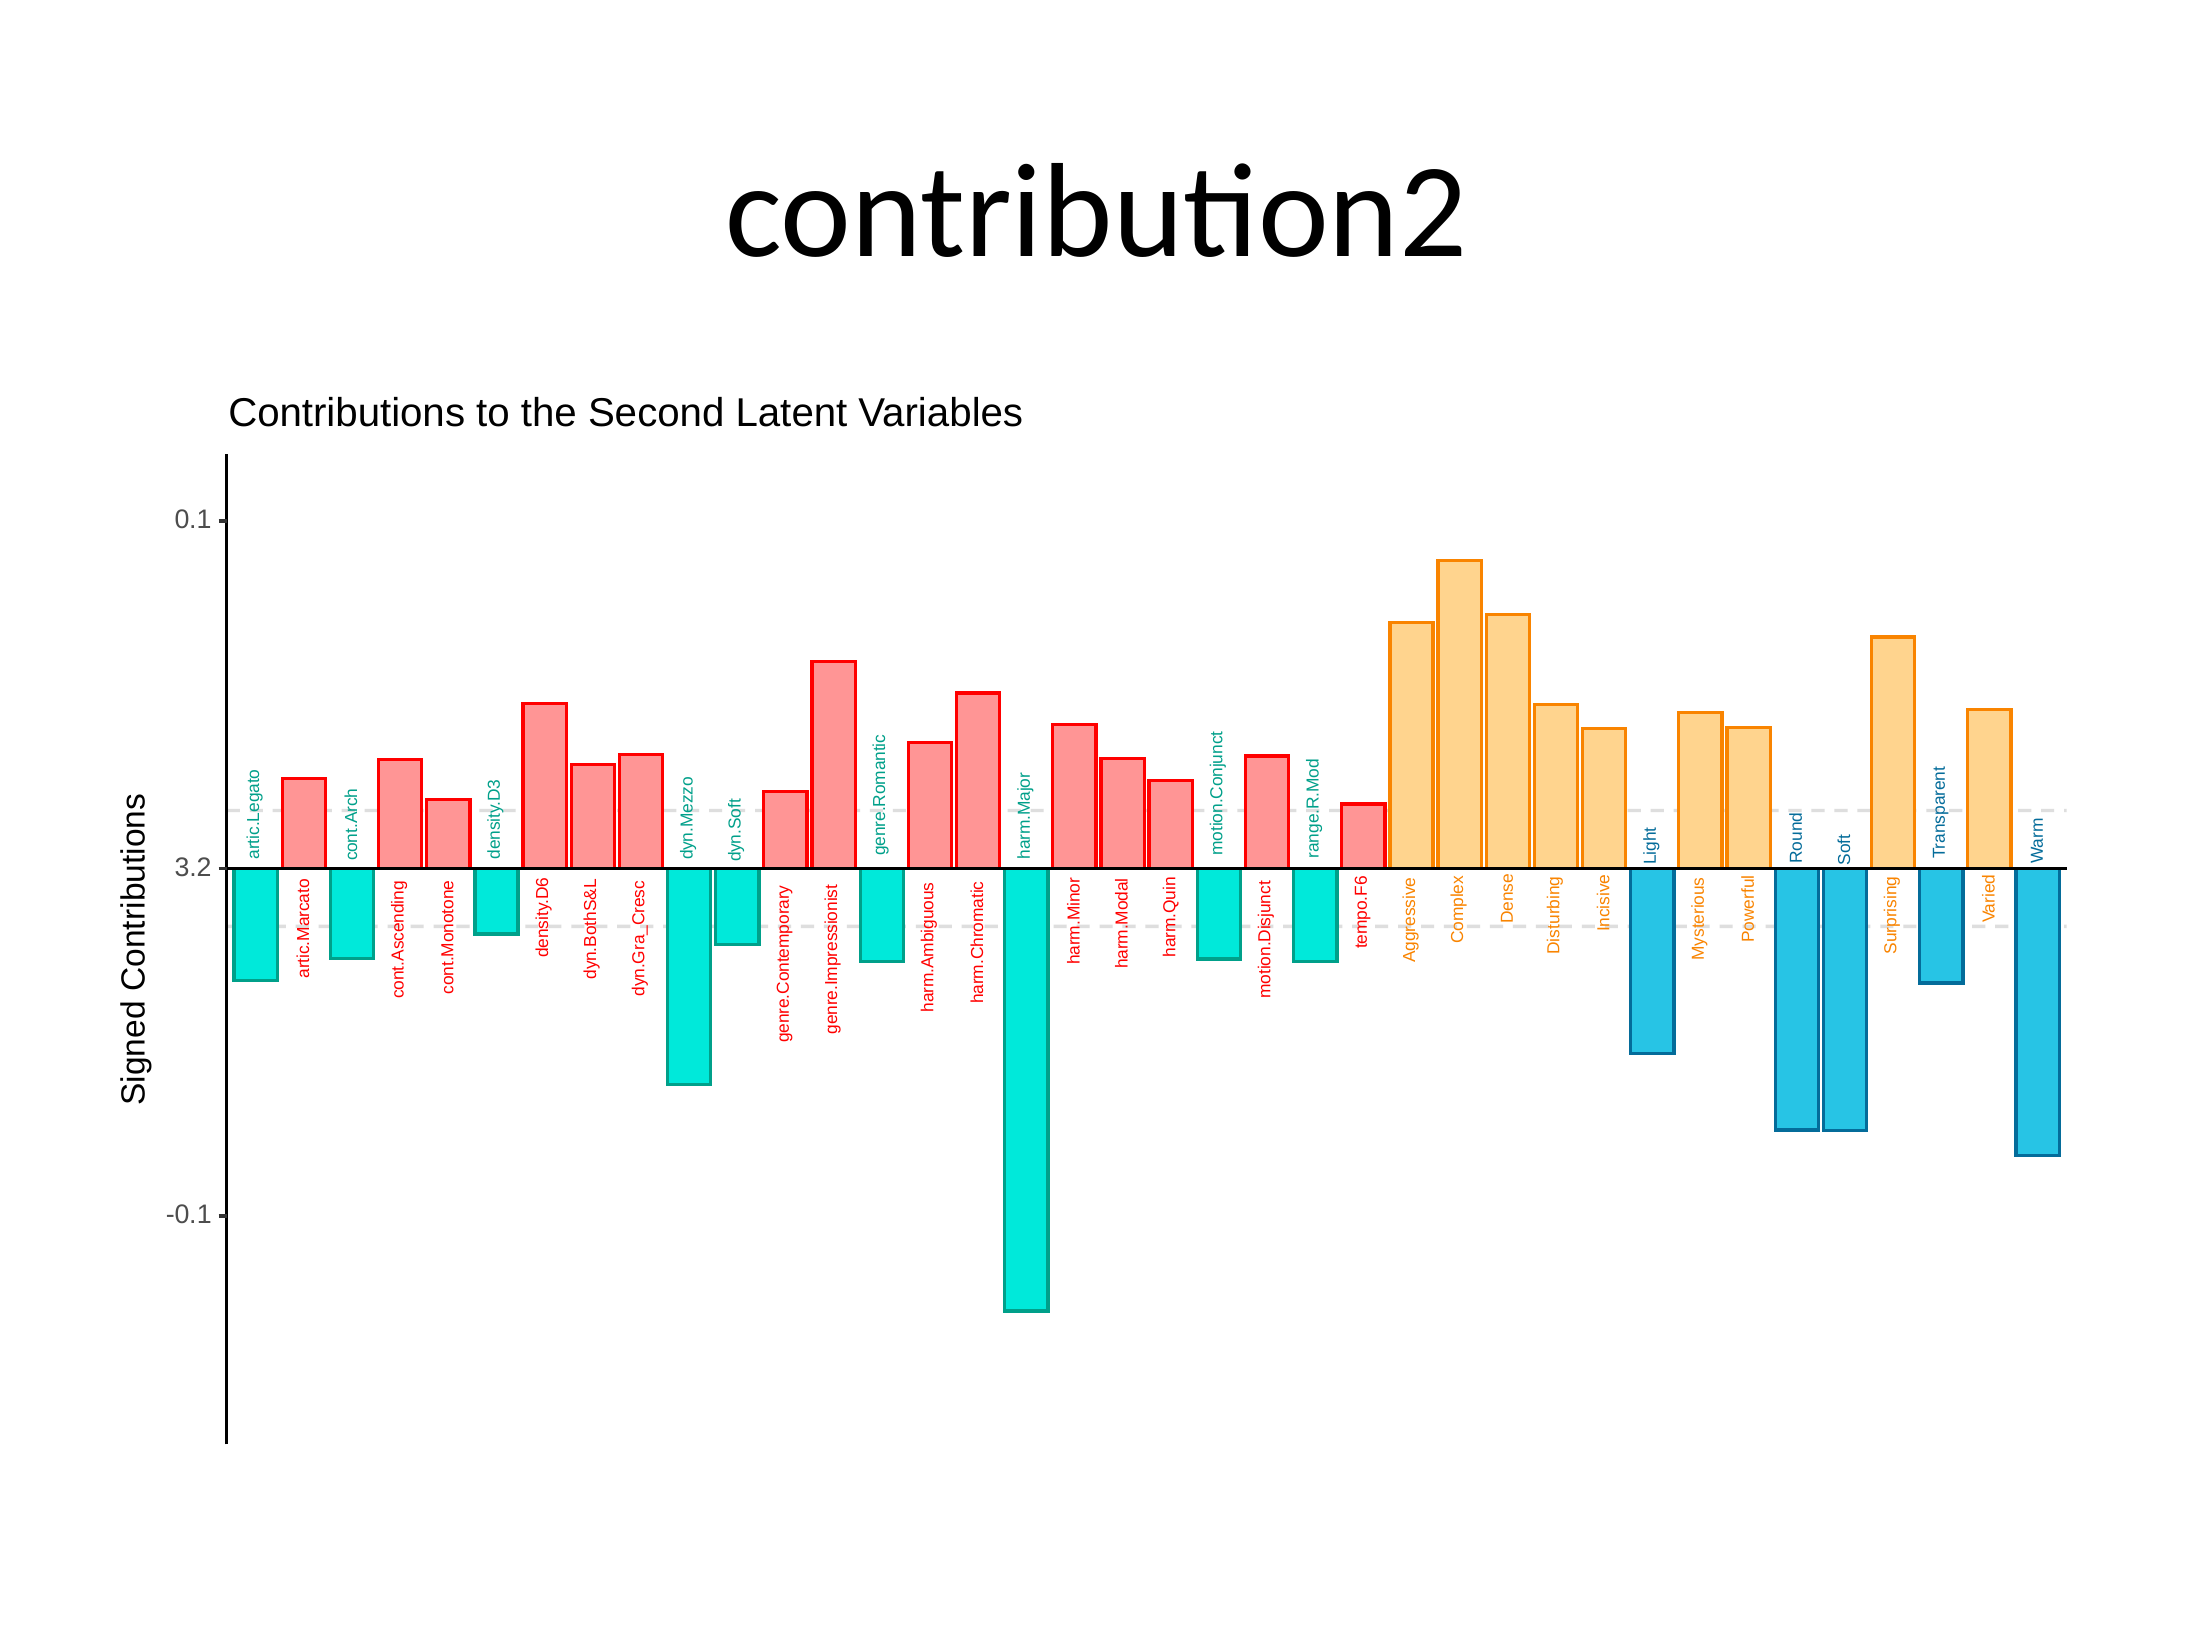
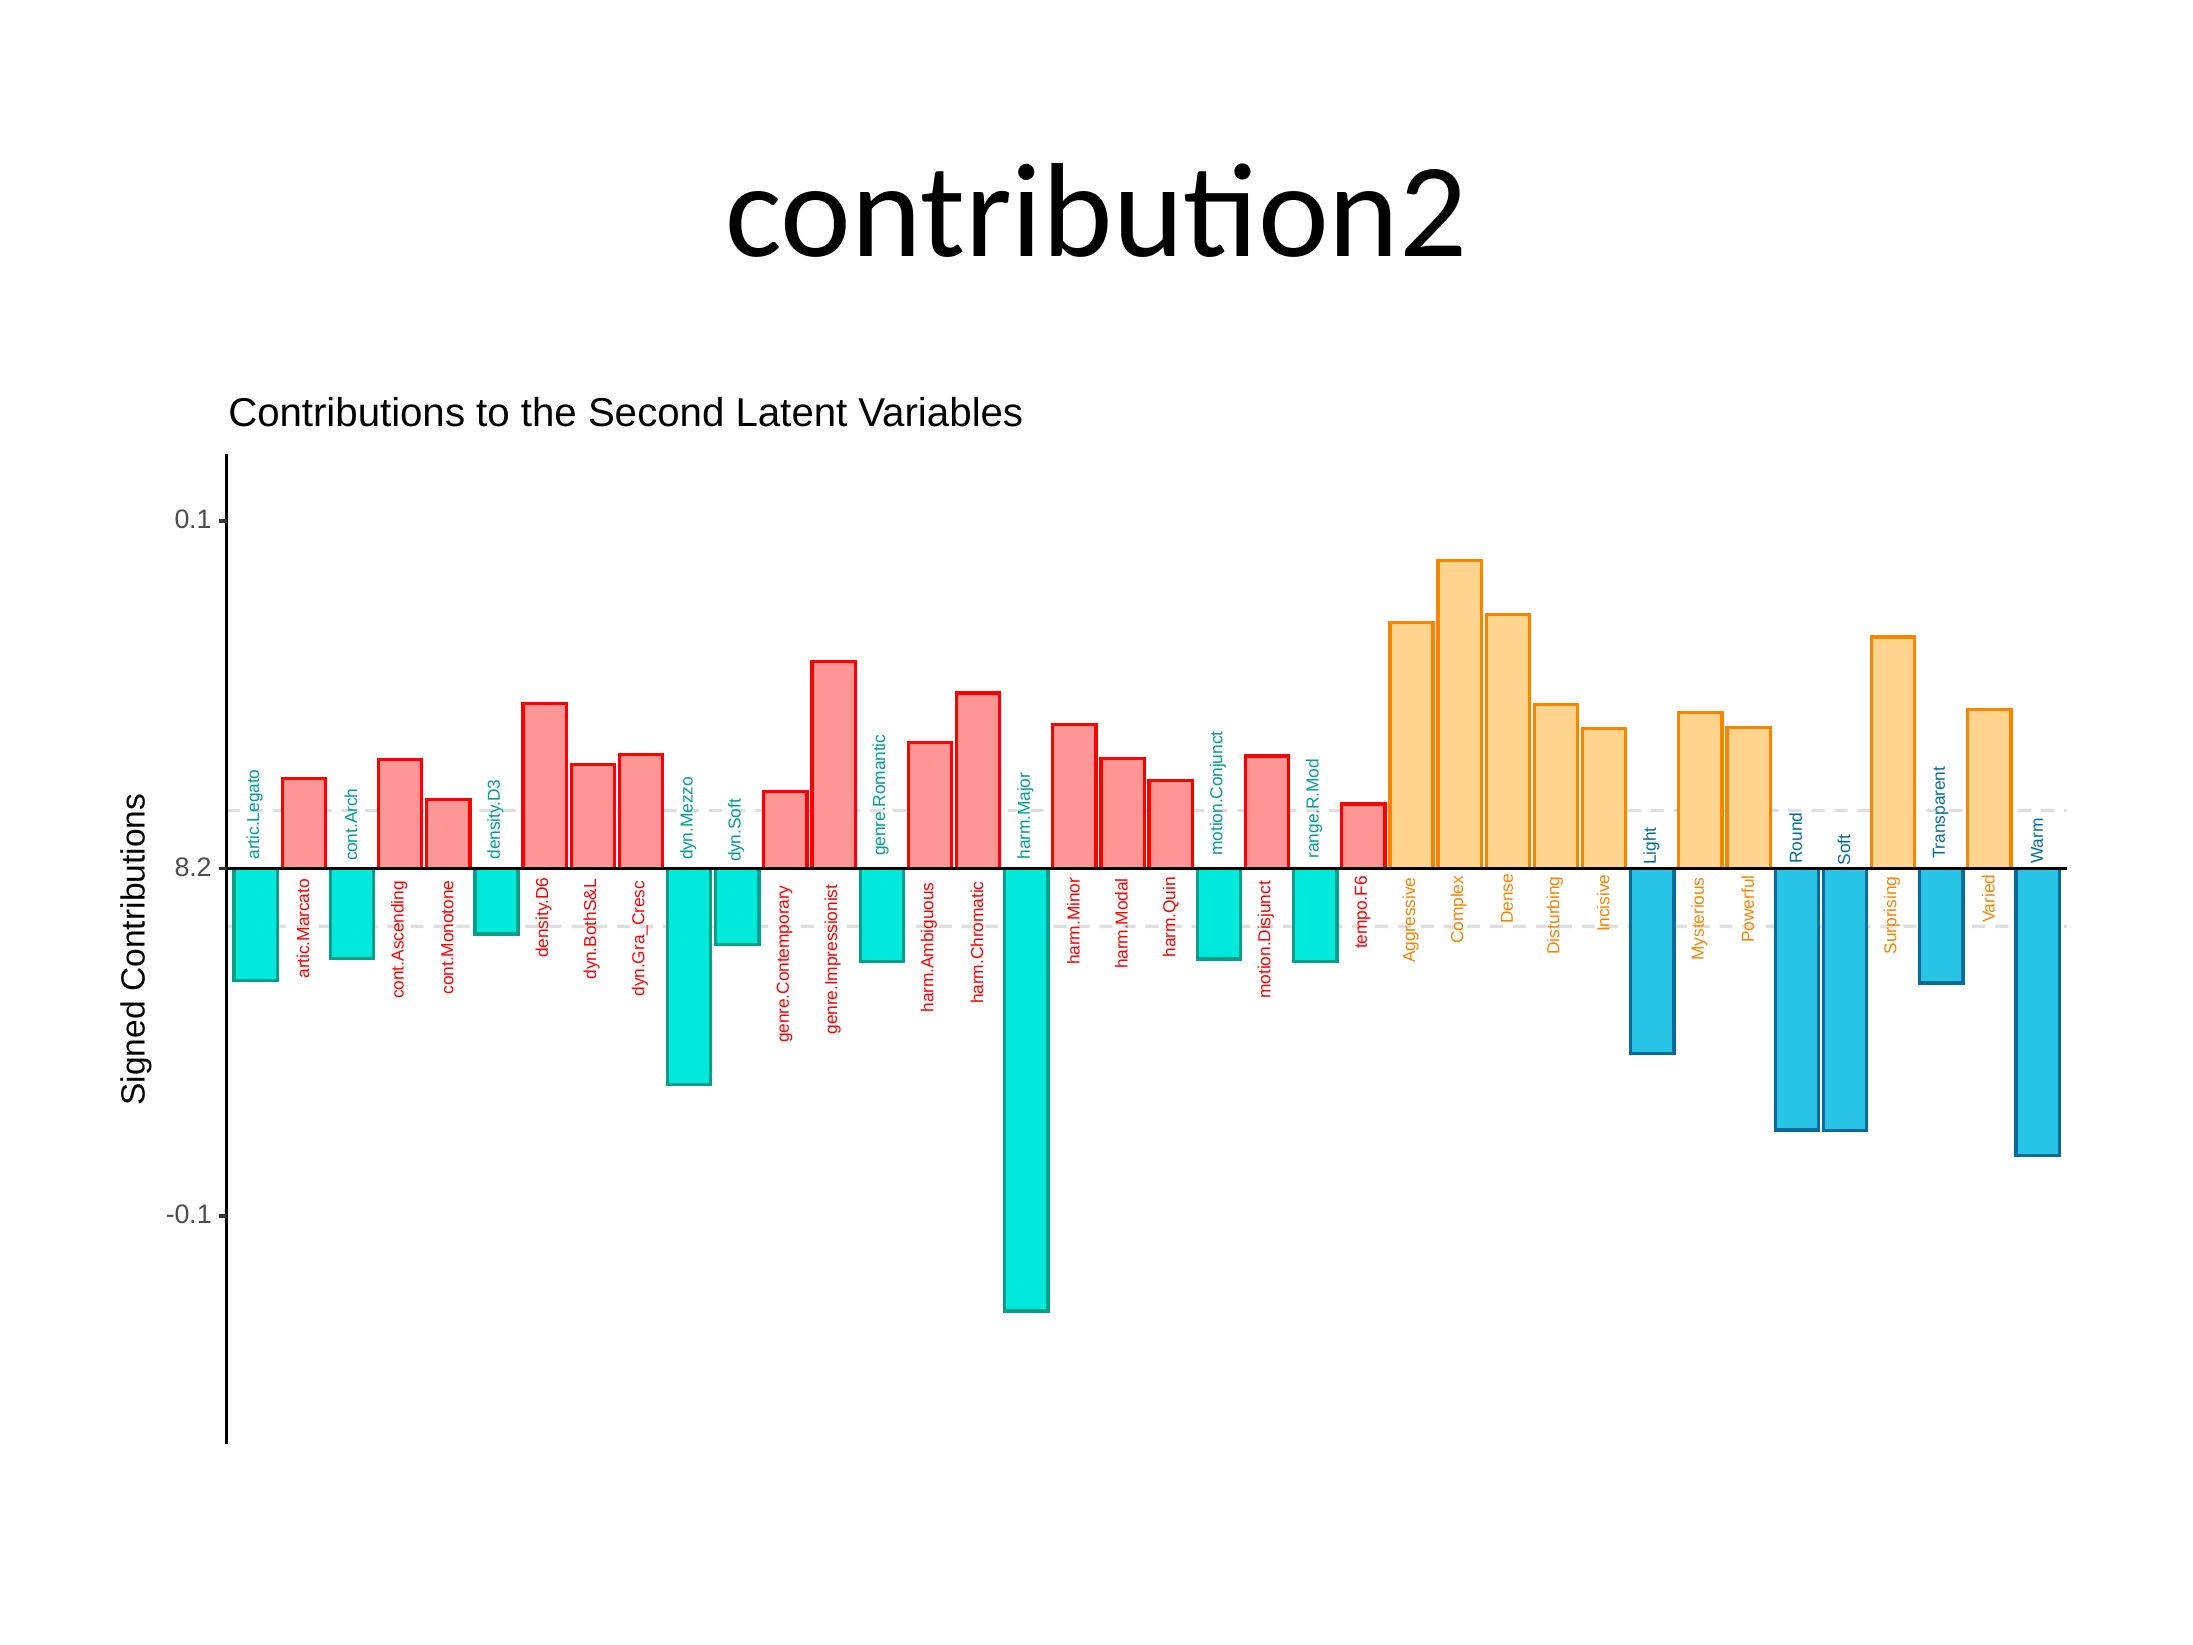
3.2: 3.2 -> 8.2 (193, 867)
